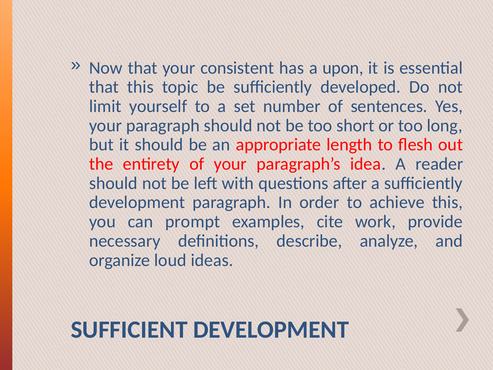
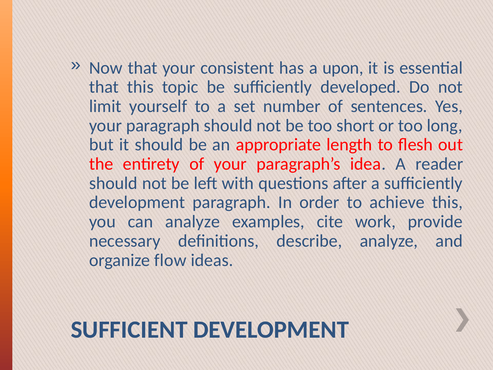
can prompt: prompt -> analyze (193, 222)
loud: loud -> flow (170, 260)
